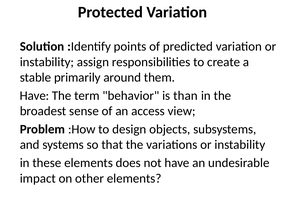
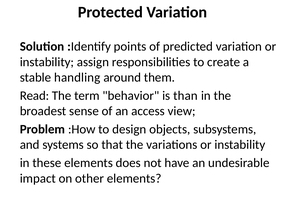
primarily: primarily -> handling (77, 77)
Have: Have -> Read (34, 95)
